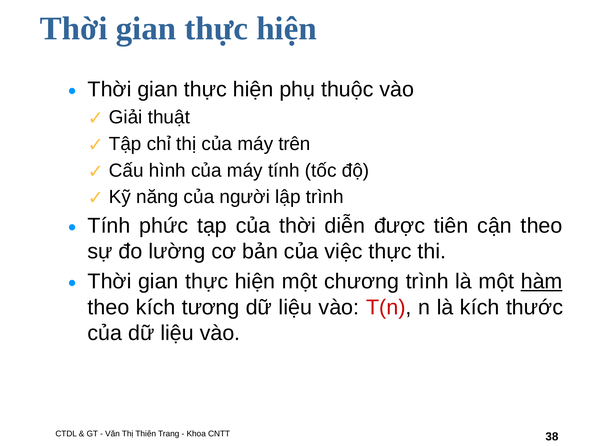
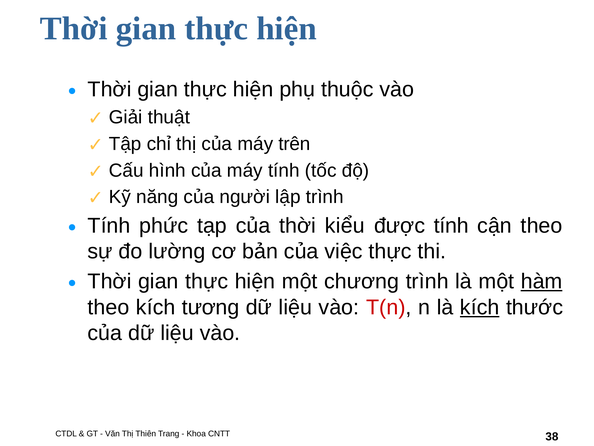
diễn: diễn -> kiểu (345, 225)
được tiên: tiên -> tính (451, 225)
kích underline: none -> present (480, 307)
